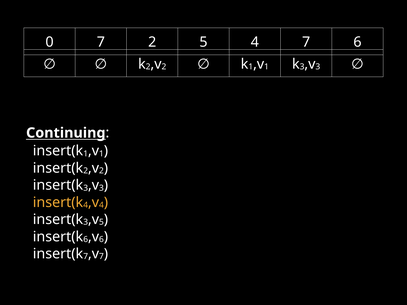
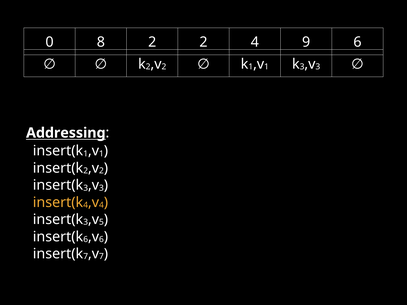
0 7: 7 -> 8 (101, 42)
2 5: 5 -> 2 (204, 42)
4 7: 7 -> 9 (306, 42)
Continuing: Continuing -> Addressing (66, 133)
